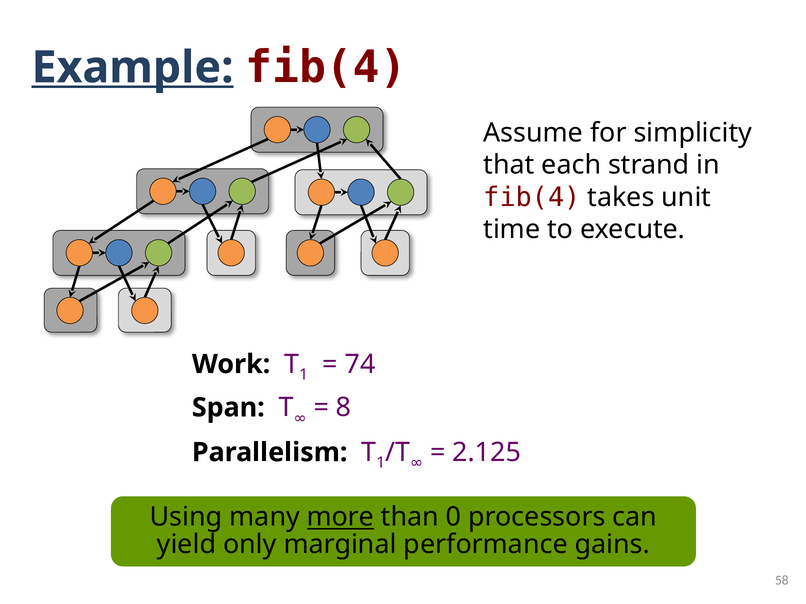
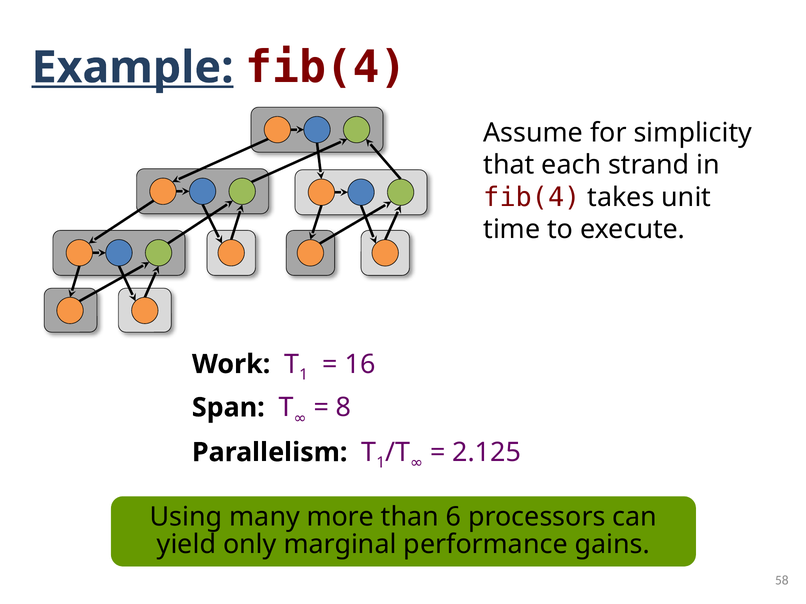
74: 74 -> 16 (360, 364)
more underline: present -> none (340, 517)
0: 0 -> 6 (454, 517)
